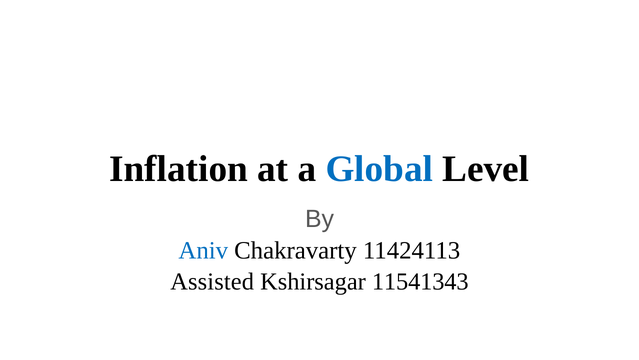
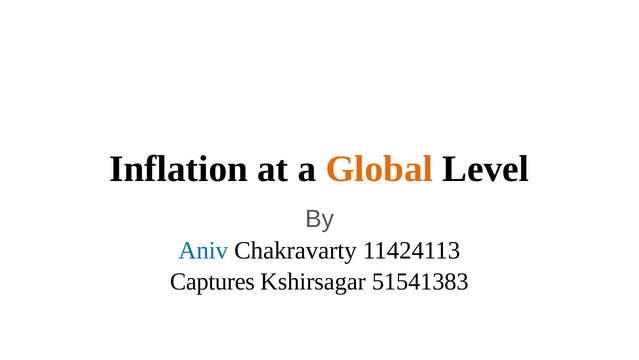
Global colour: blue -> orange (379, 169)
Assisted: Assisted -> Captures (212, 281)
11541343: 11541343 -> 51541383 (420, 281)
